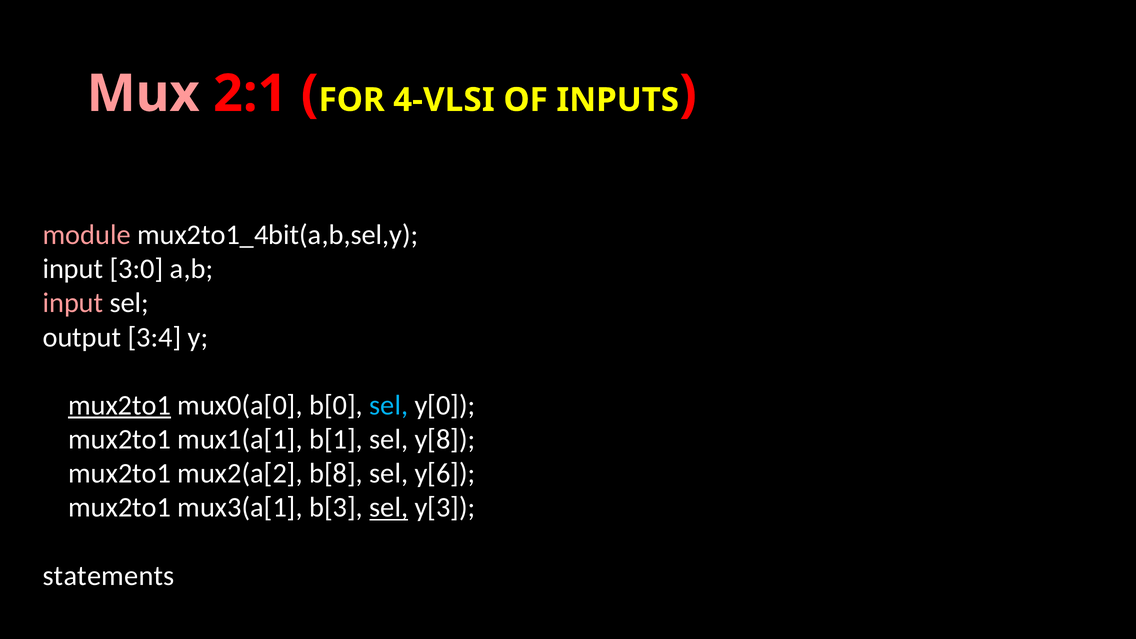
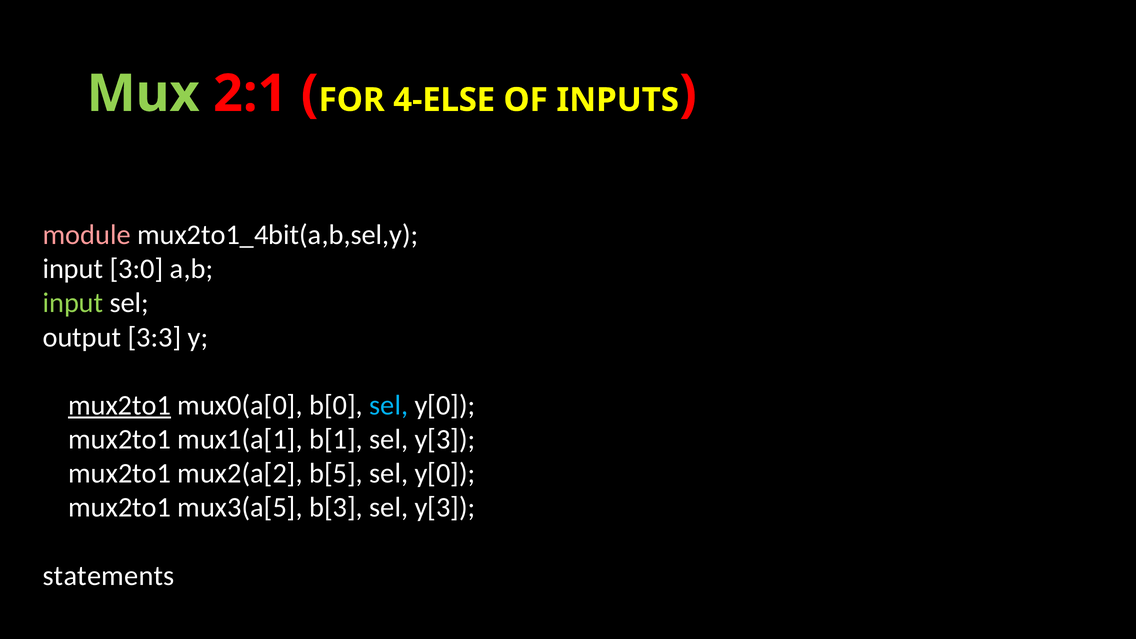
Mux colour: pink -> light green (143, 94)
4-VLSI: 4-VLSI -> 4-ELSE (444, 100)
input colour: pink -> light green (73, 303)
3:4: 3:4 -> 3:3 (155, 337)
b[1 sel y[8: y[8 -> y[3 (445, 439)
b[8: b[8 -> b[5 (336, 473)
y[6: y[6 -> y[0 (445, 473)
mux3(a[1: mux3(a[1 -> mux3(a[5 (240, 508)
sel underline: present -> none (389, 508)
